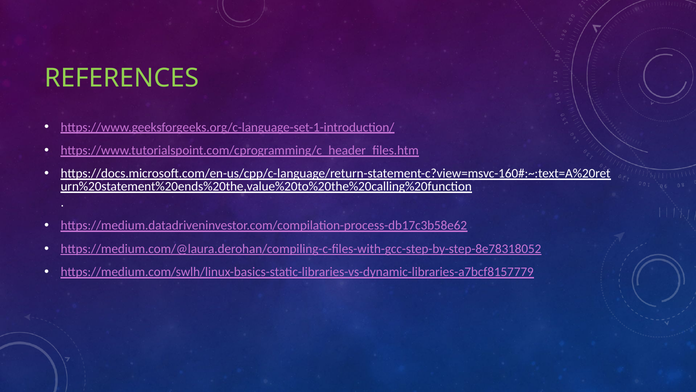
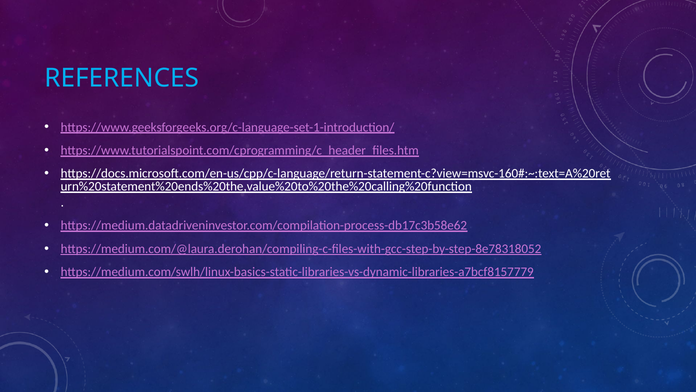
REFERENCES colour: light green -> light blue (122, 78)
